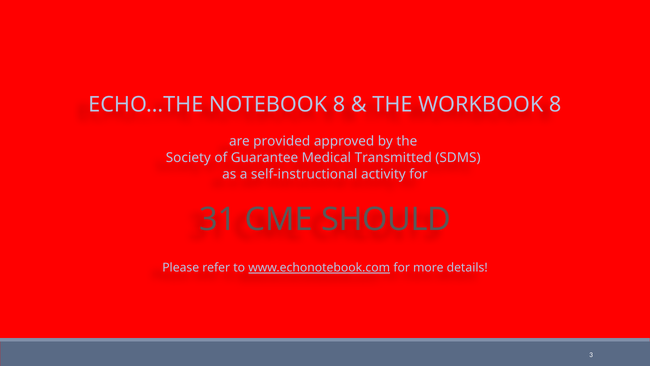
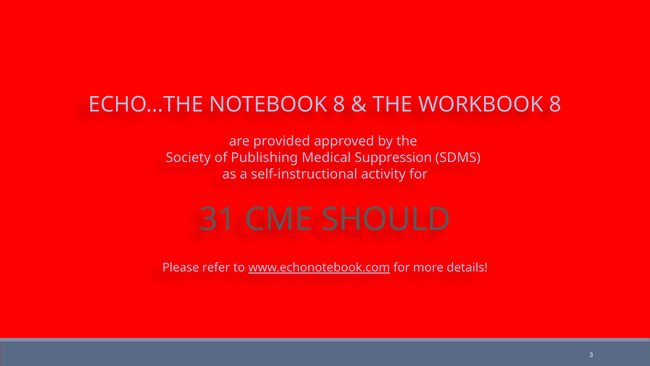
Guarantee: Guarantee -> Publishing (264, 158)
Transmitted: Transmitted -> Suppression (393, 158)
